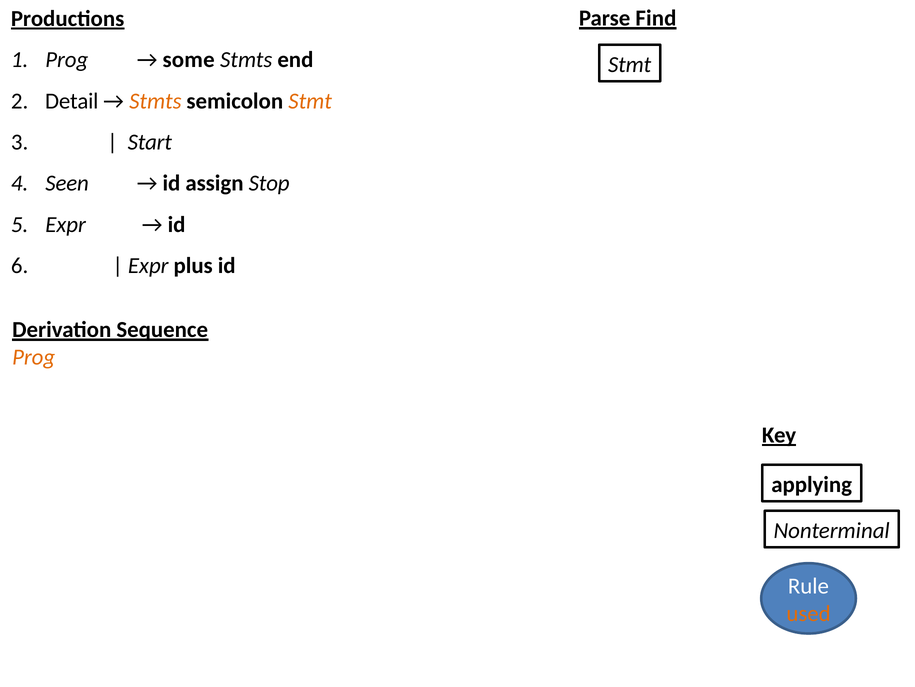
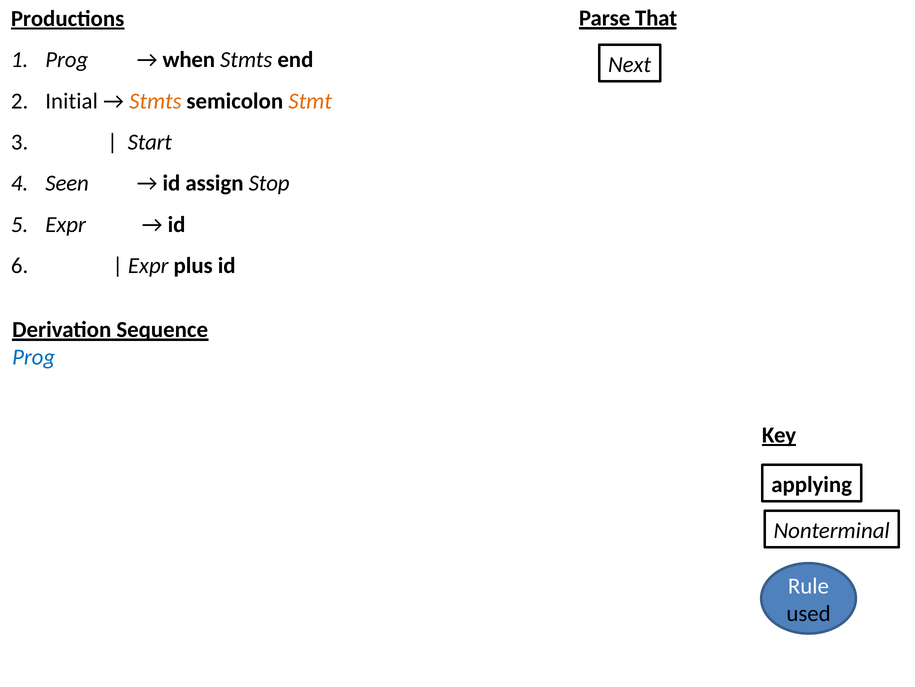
Find: Find -> That (656, 18)
some: some -> when (189, 60)
Stmt: Stmt -> Next (630, 64)
Detail: Detail -> Initial (72, 101)
Prog colour: orange -> blue (34, 357)
used colour: orange -> black (809, 613)
